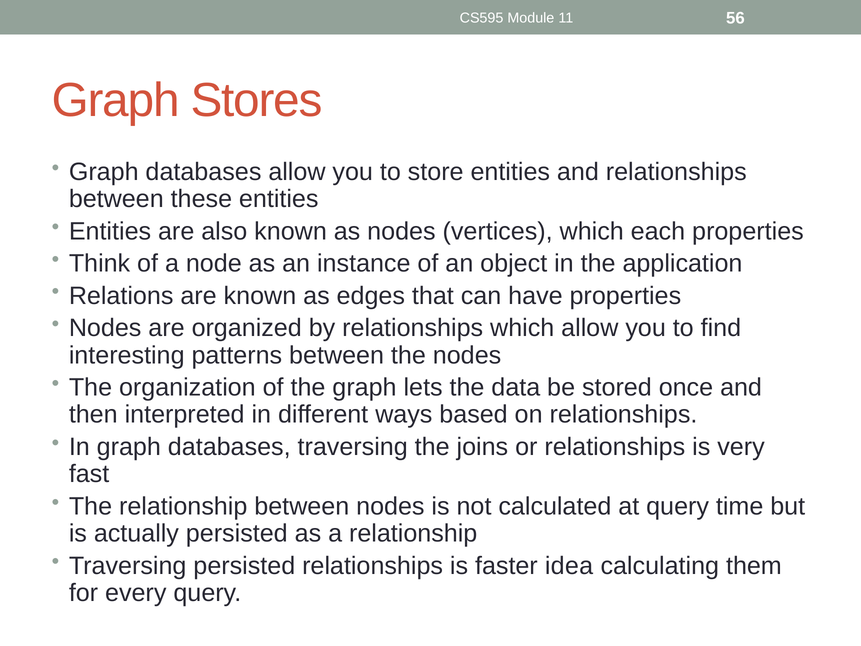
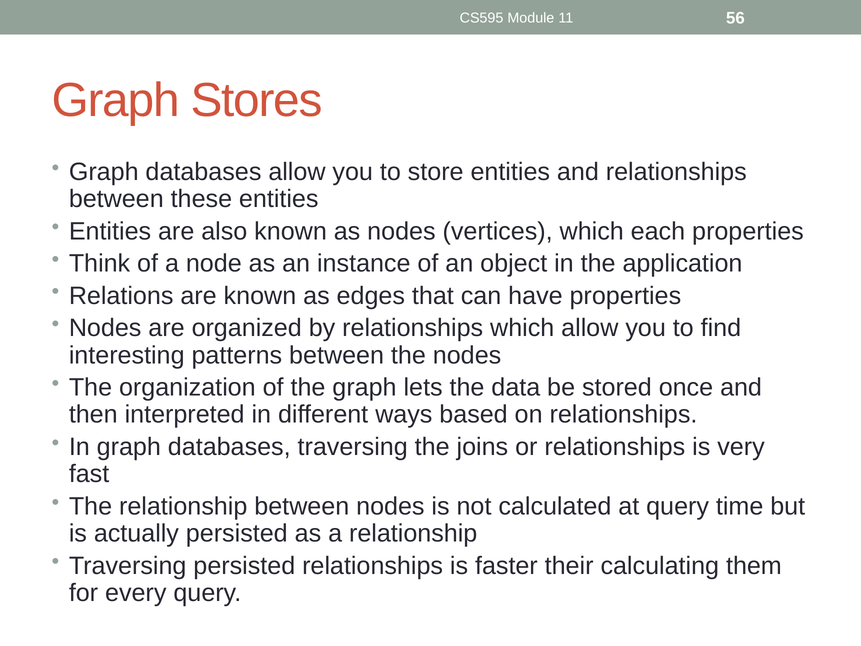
idea: idea -> their (569, 566)
